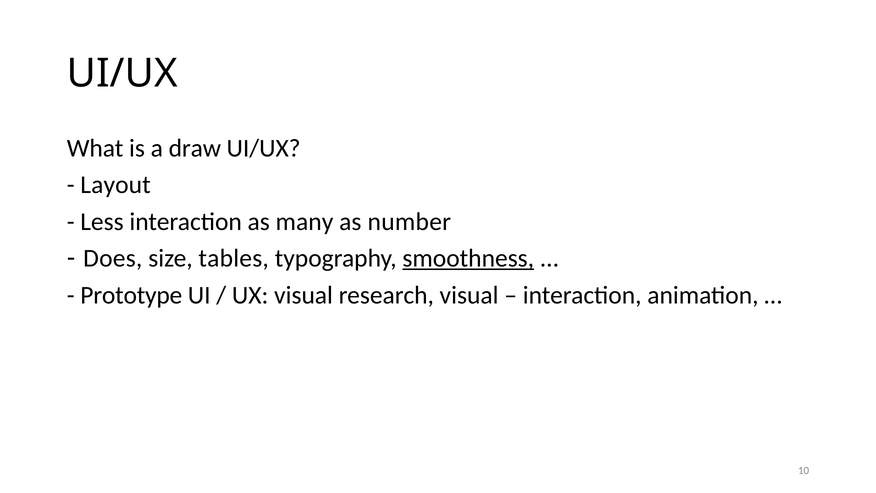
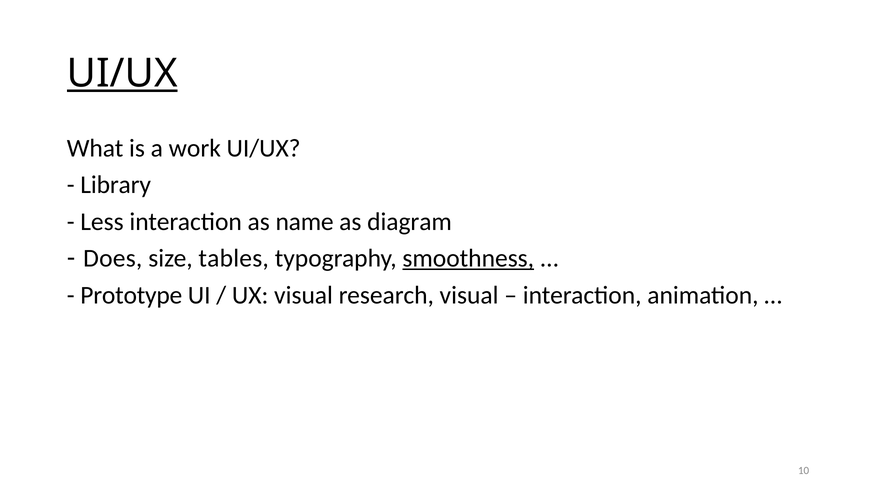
UI/UX underline: none -> present (122, 74)
draw: draw -> work (195, 148)
Layout: Layout -> Library (116, 185)
many: many -> name (305, 222)
number: number -> diagram (410, 222)
